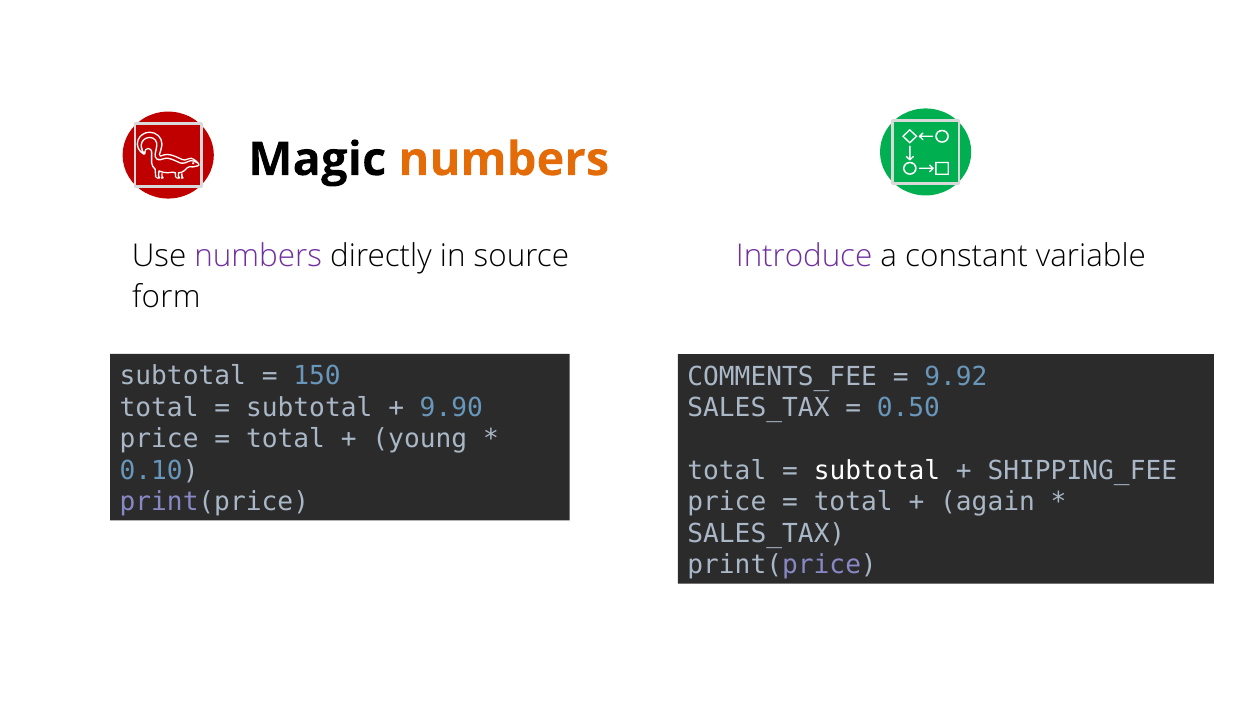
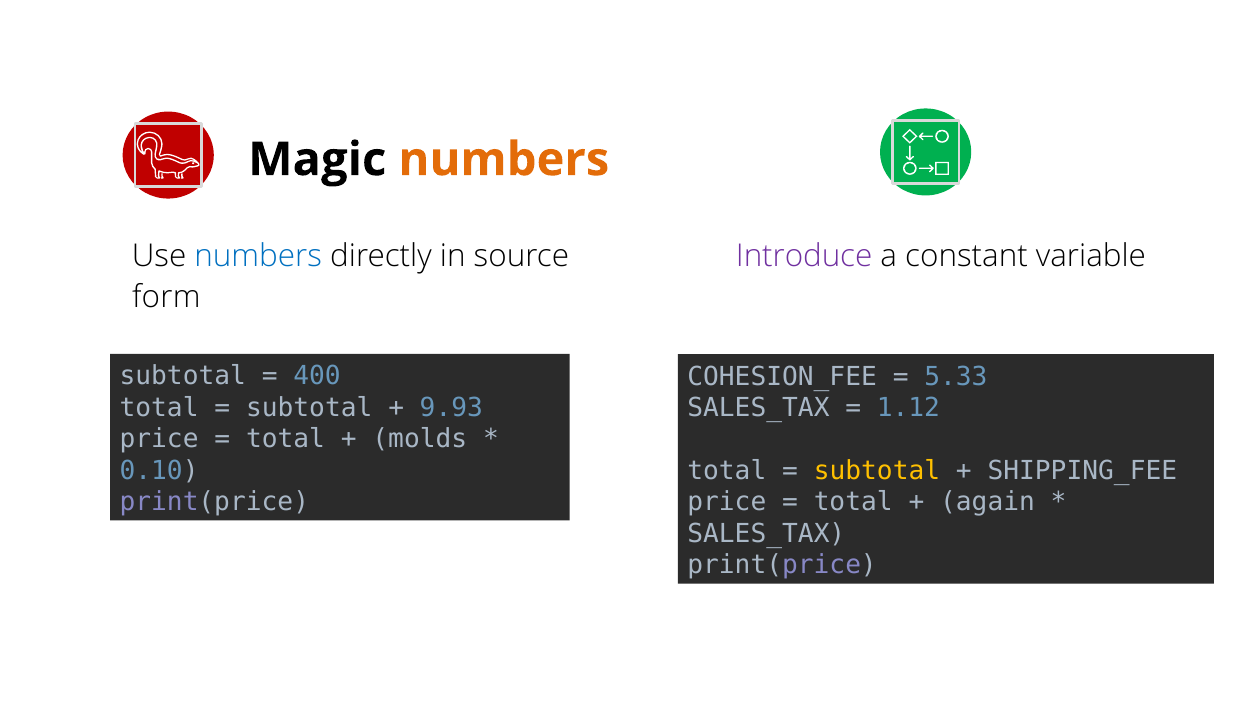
numbers colour: purple -> blue (258, 256)
150: 150 -> 400 (317, 376)
COMMENTS_FEE: COMMENTS_FEE -> COHESION_FEE (782, 377)
9.92: 9.92 -> 5.33 (956, 377)
9.90: 9.90 -> 9.93 (451, 408)
0.50: 0.50 -> 1.12 (908, 408)
young: young -> molds (420, 439)
subtotal colour: white -> yellow (877, 471)
